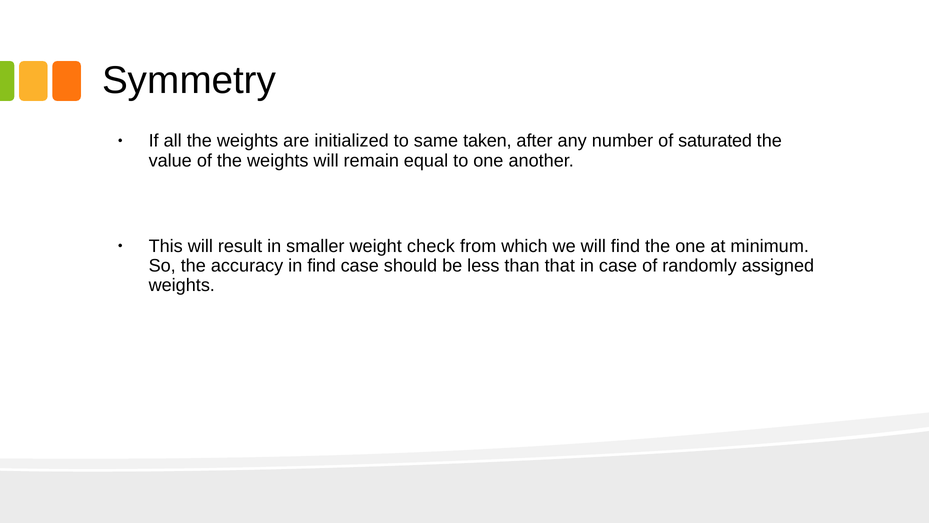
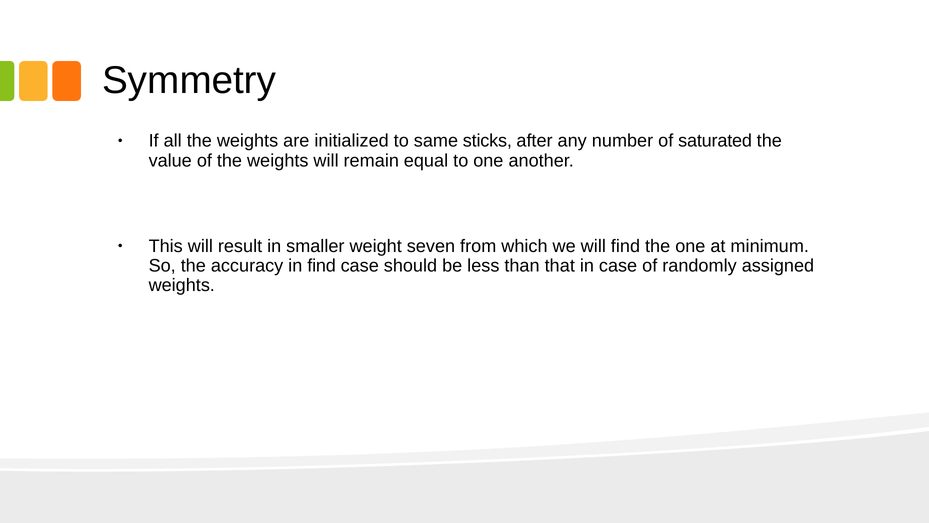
taken: taken -> sticks (487, 141)
check: check -> seven (431, 246)
